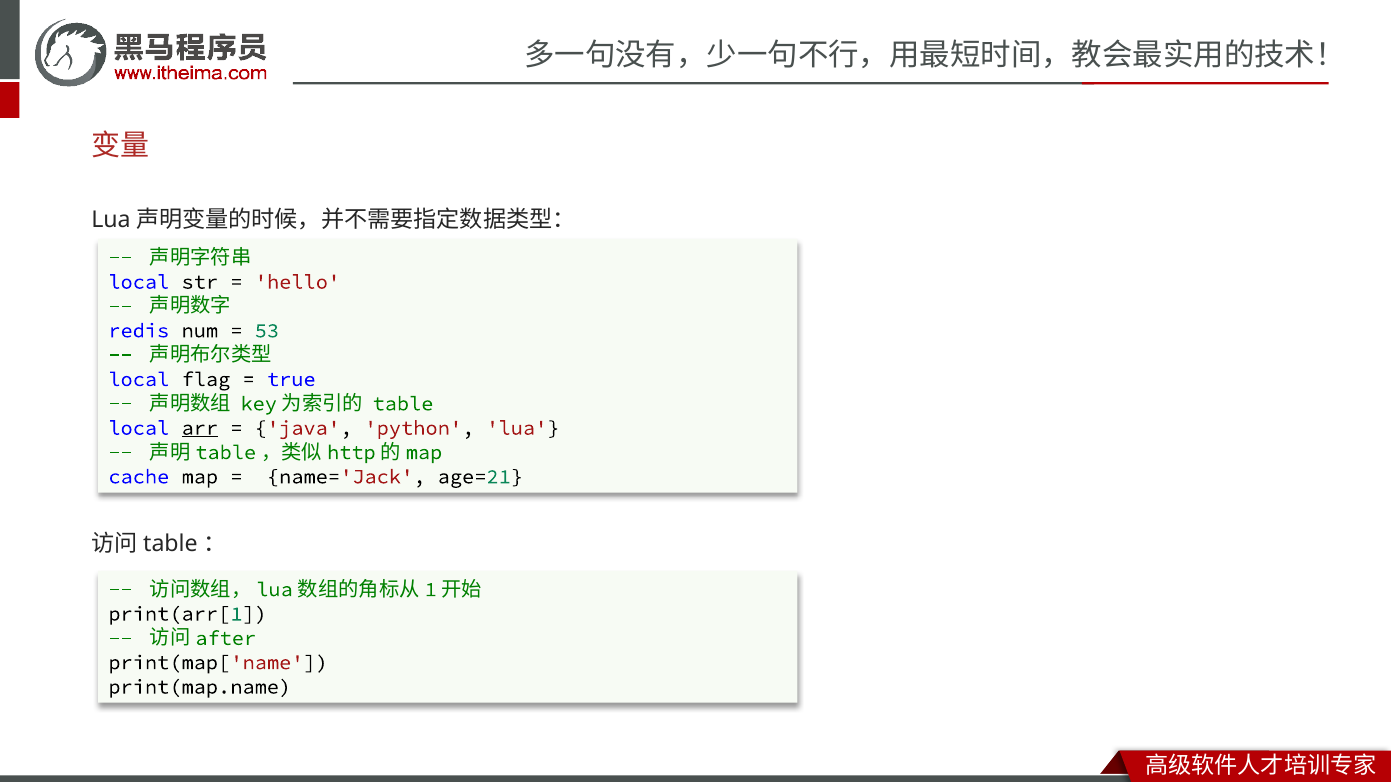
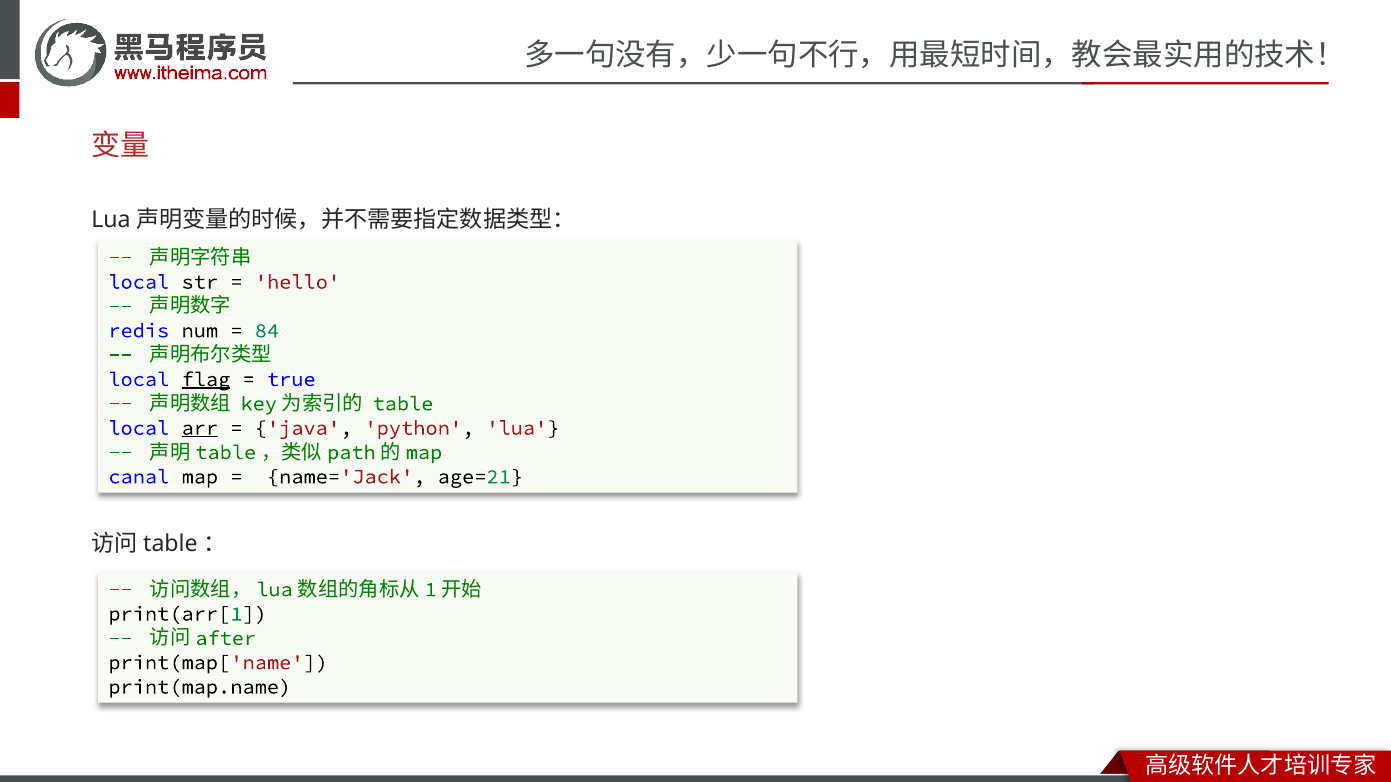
53: 53 -> 84 (267, 331)
flag underline: none -> present (206, 380)
http: http -> path (351, 453)
cache: cache -> canal (139, 477)
